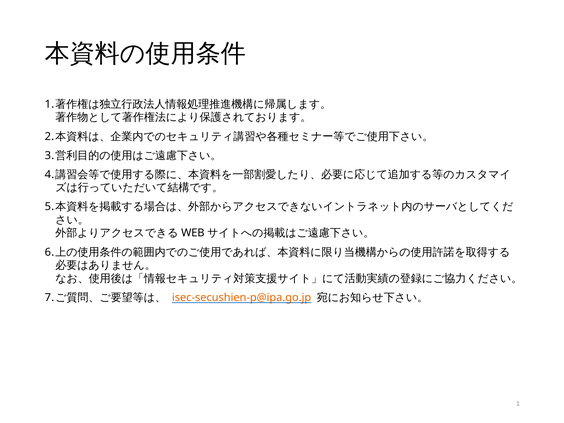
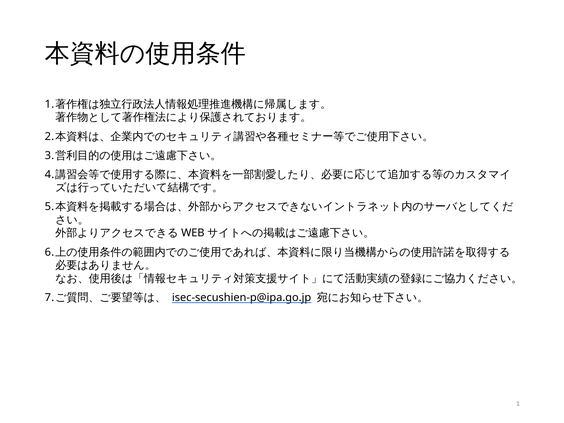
isec-secushien-p@ipa.go.jp colour: orange -> black (242, 297)
